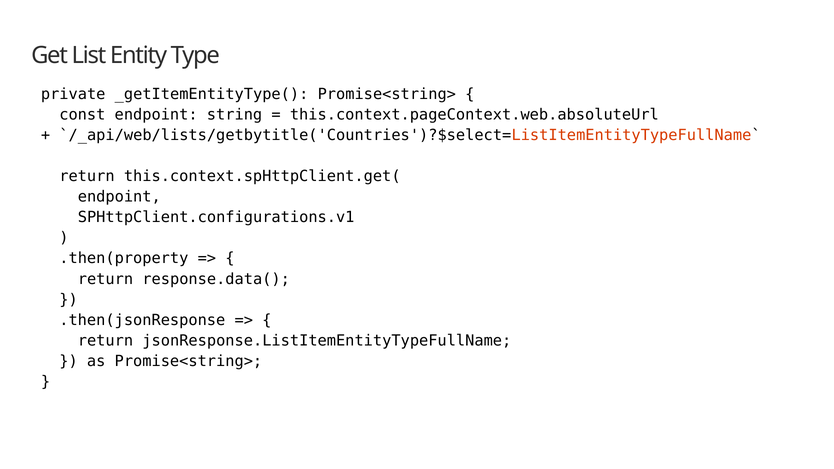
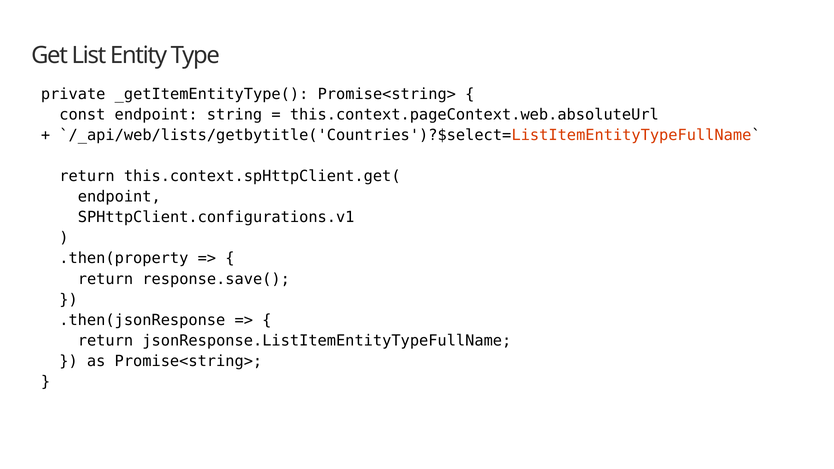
response.data(: response.data( -> response.save( (216, 279)
